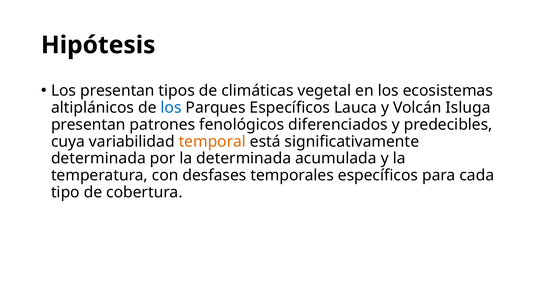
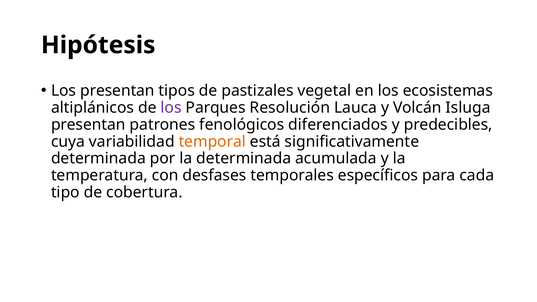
climáticas: climáticas -> pastizales (257, 91)
los colour: blue -> purple (171, 108)
Parques Específicos: Específicos -> Resolución (290, 108)
